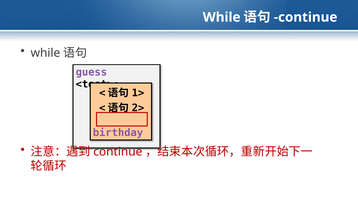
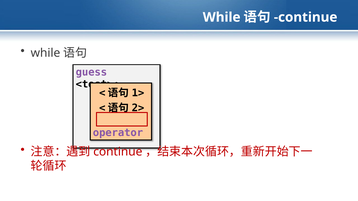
birthday: birthday -> operator (118, 133)
